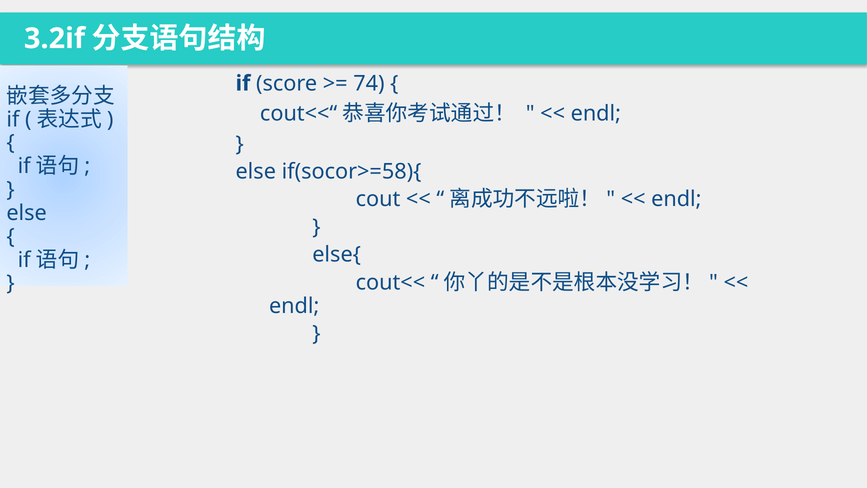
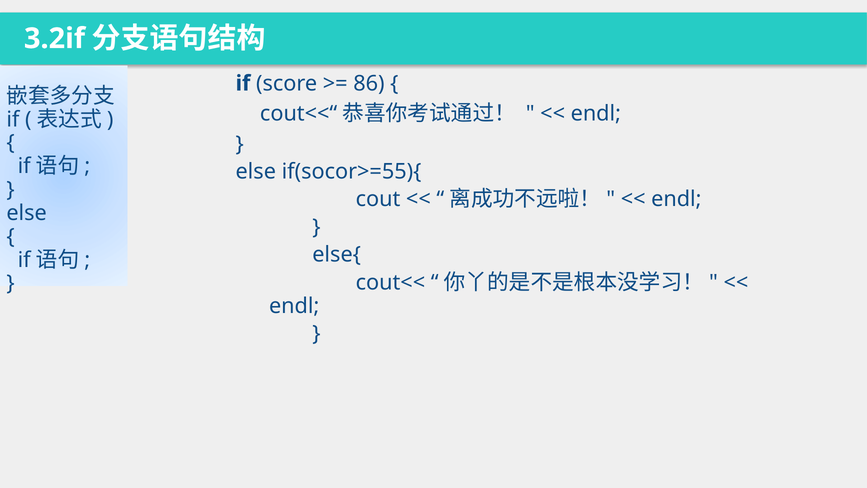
74: 74 -> 86 (369, 83)
if(socor>=58){: if(socor>=58){ -> if(socor>=55){ (352, 171)
